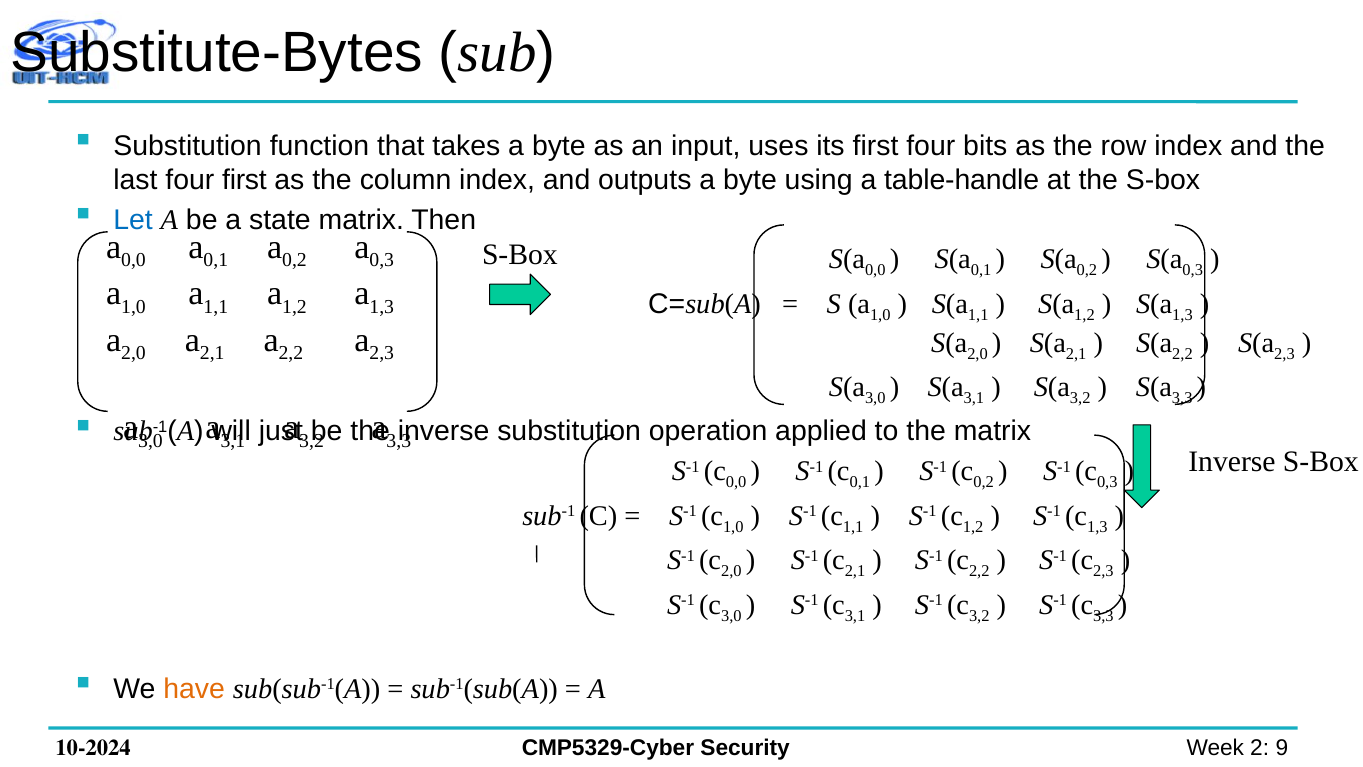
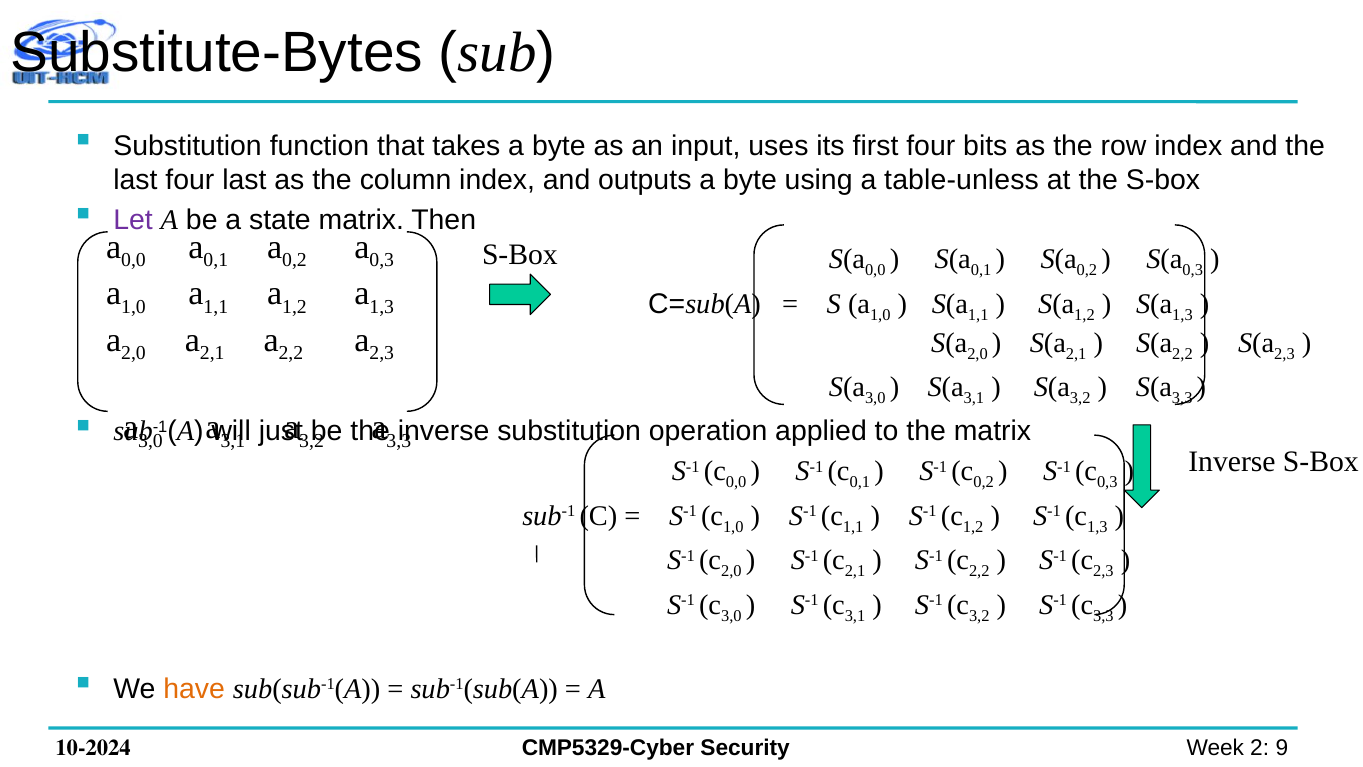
four first: first -> last (244, 180)
table-handle: table-handle -> table-unless (962, 180)
Let colour: blue -> purple (133, 220)
